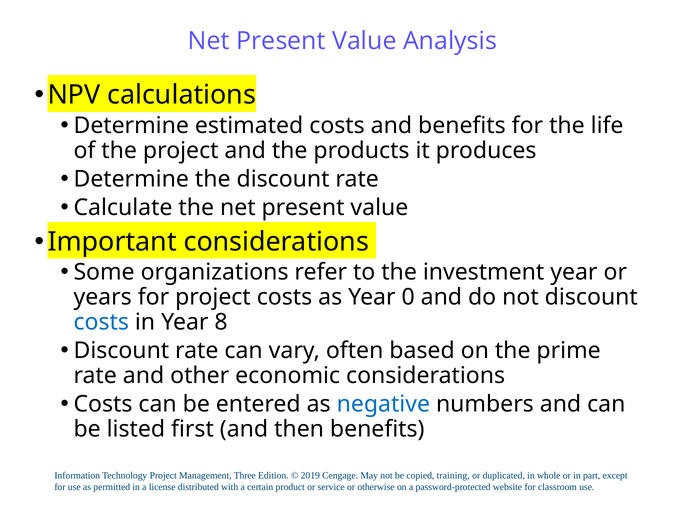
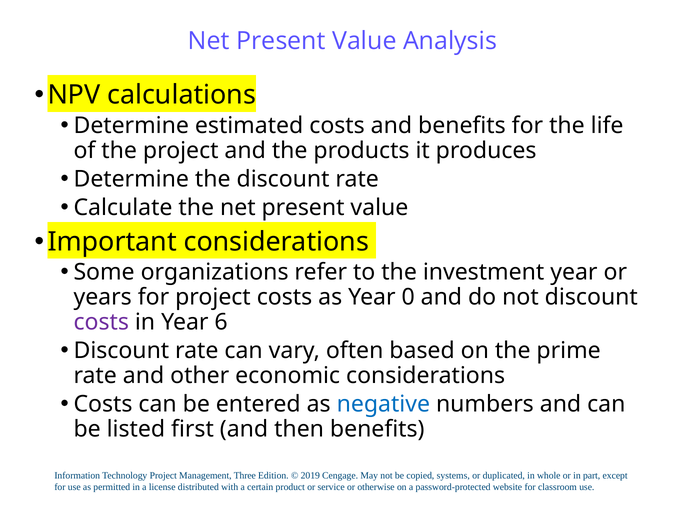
costs colour: blue -> purple (101, 322)
8: 8 -> 6 (221, 322)
training: training -> systems (453, 476)
